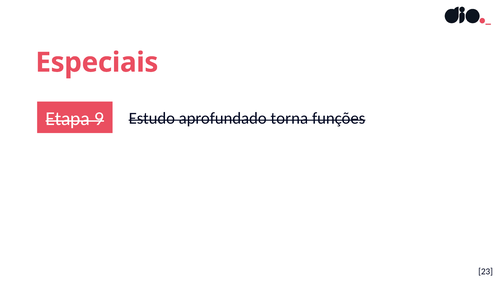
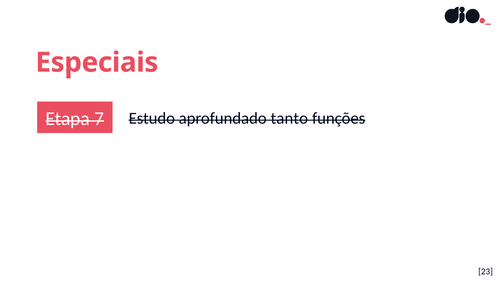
9: 9 -> 7 (99, 118)
torna: torna -> tanto (289, 118)
